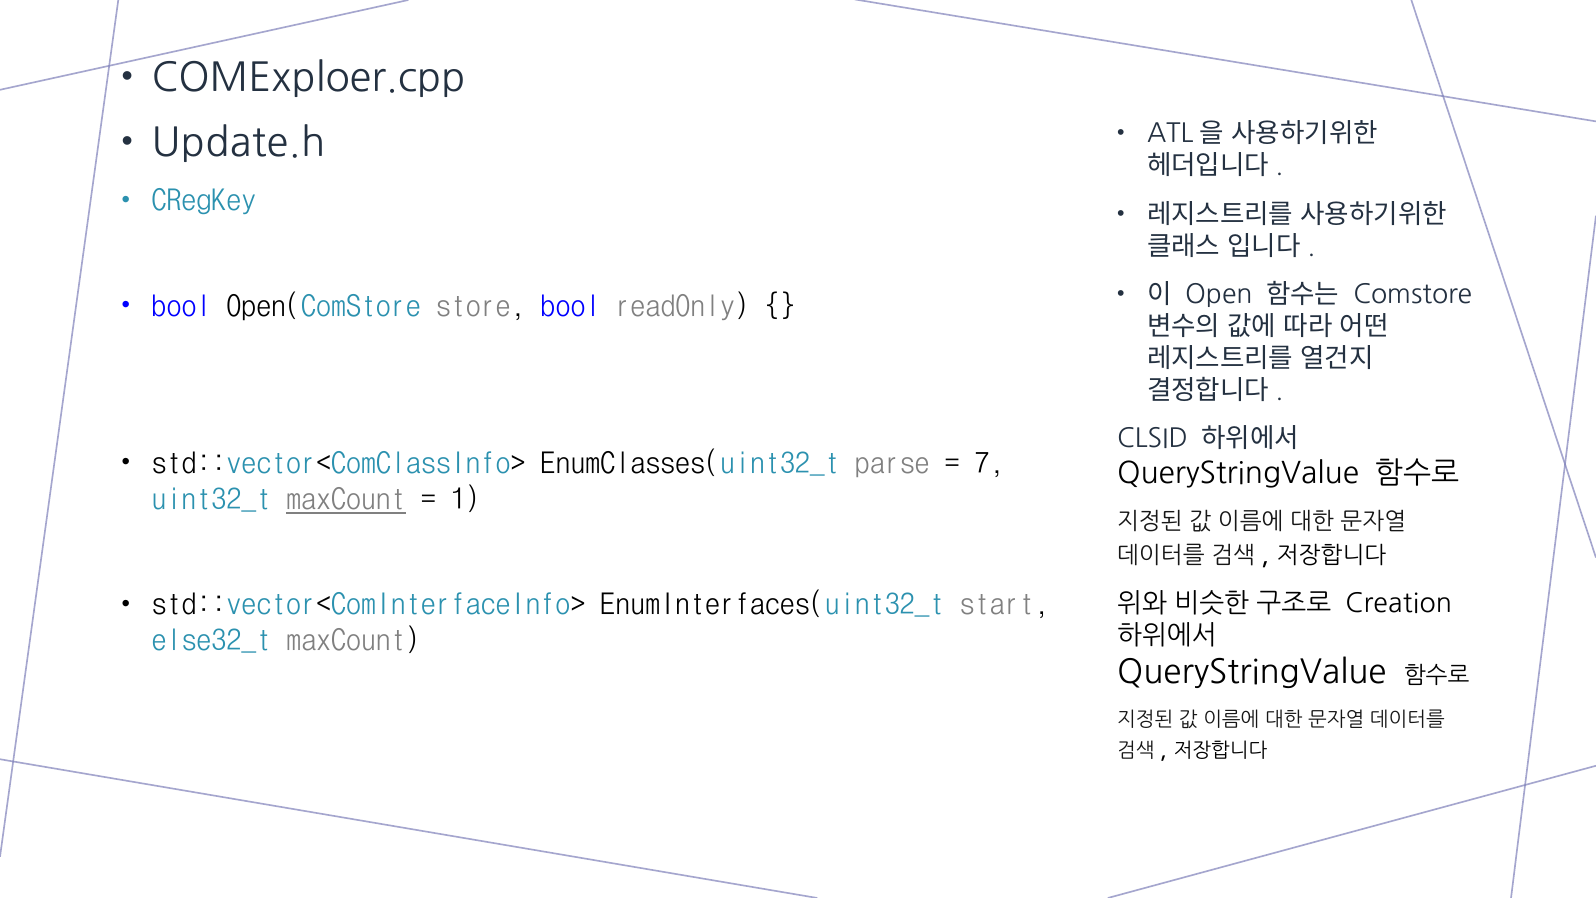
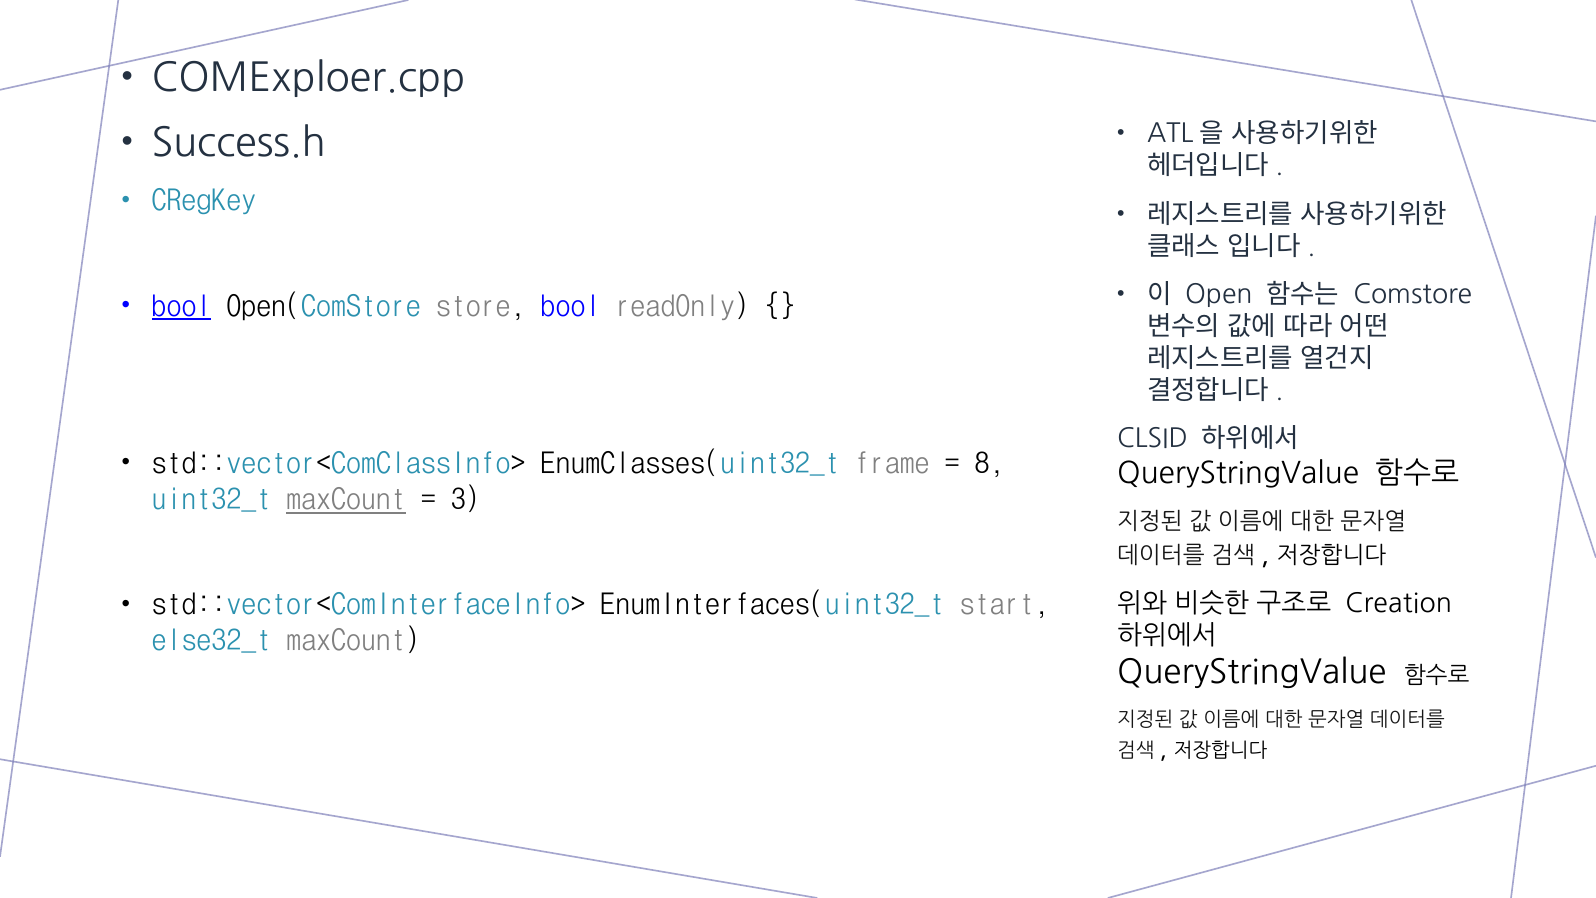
Update.h: Update.h -> Success.h (239, 143)
bool underline: none -> present (182, 306)
parse: parse -> frame (892, 464)
7: 7 -> 8 (990, 464)
1: 1 -> 3 (466, 500)
